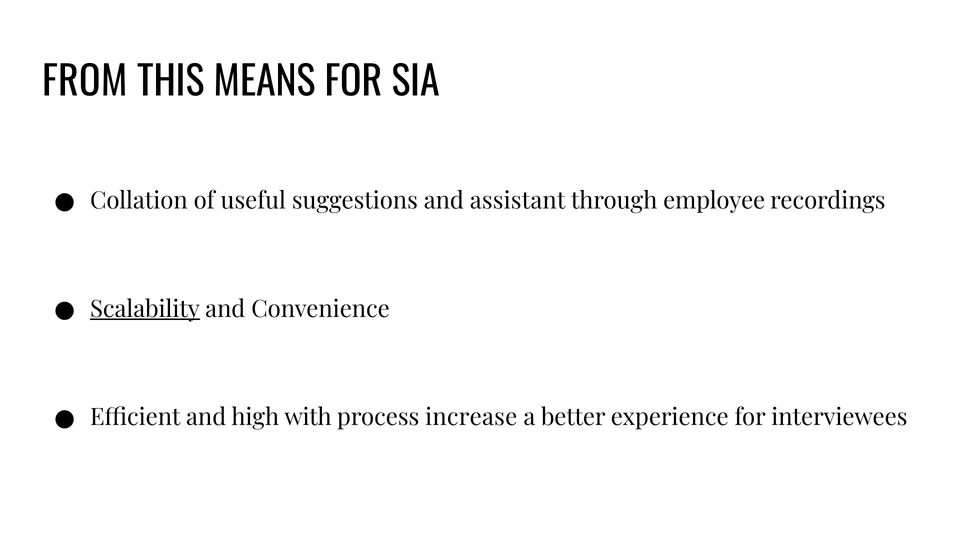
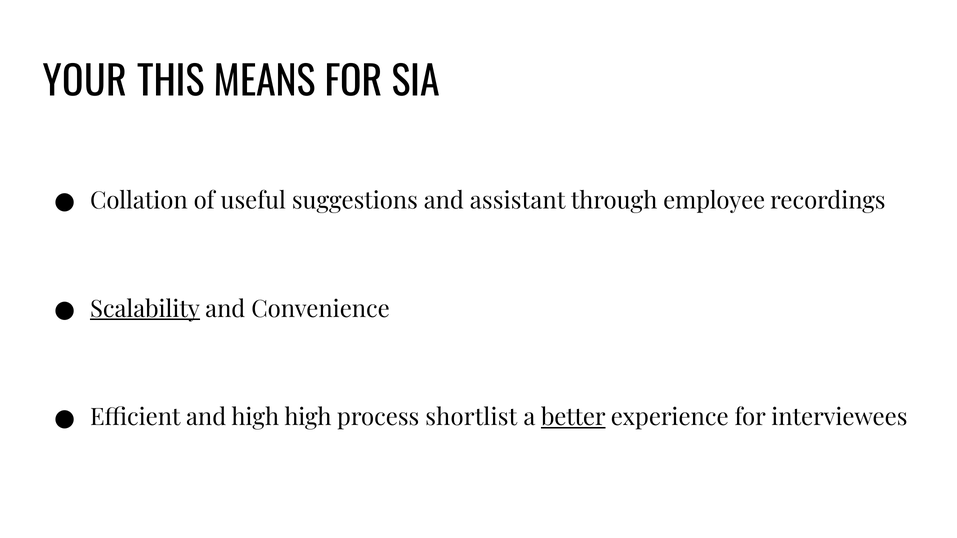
FROM: FROM -> YOUR (85, 83)
high with: with -> high (308, 418)
increase: increase -> shortlist (471, 418)
better underline: none -> present (573, 418)
